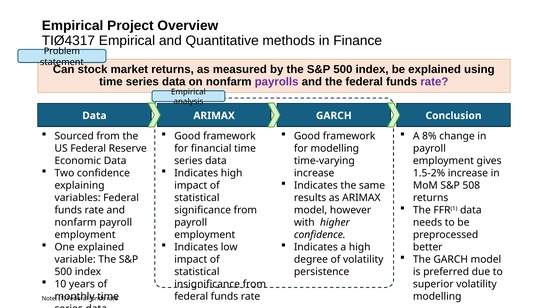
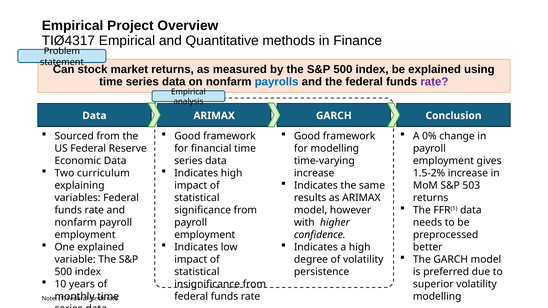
payrolls colour: purple -> blue (277, 82)
8%: 8% -> 0% (429, 136)
Two confidence: confidence -> curriculum (103, 173)
508: 508 -> 503 (471, 186)
